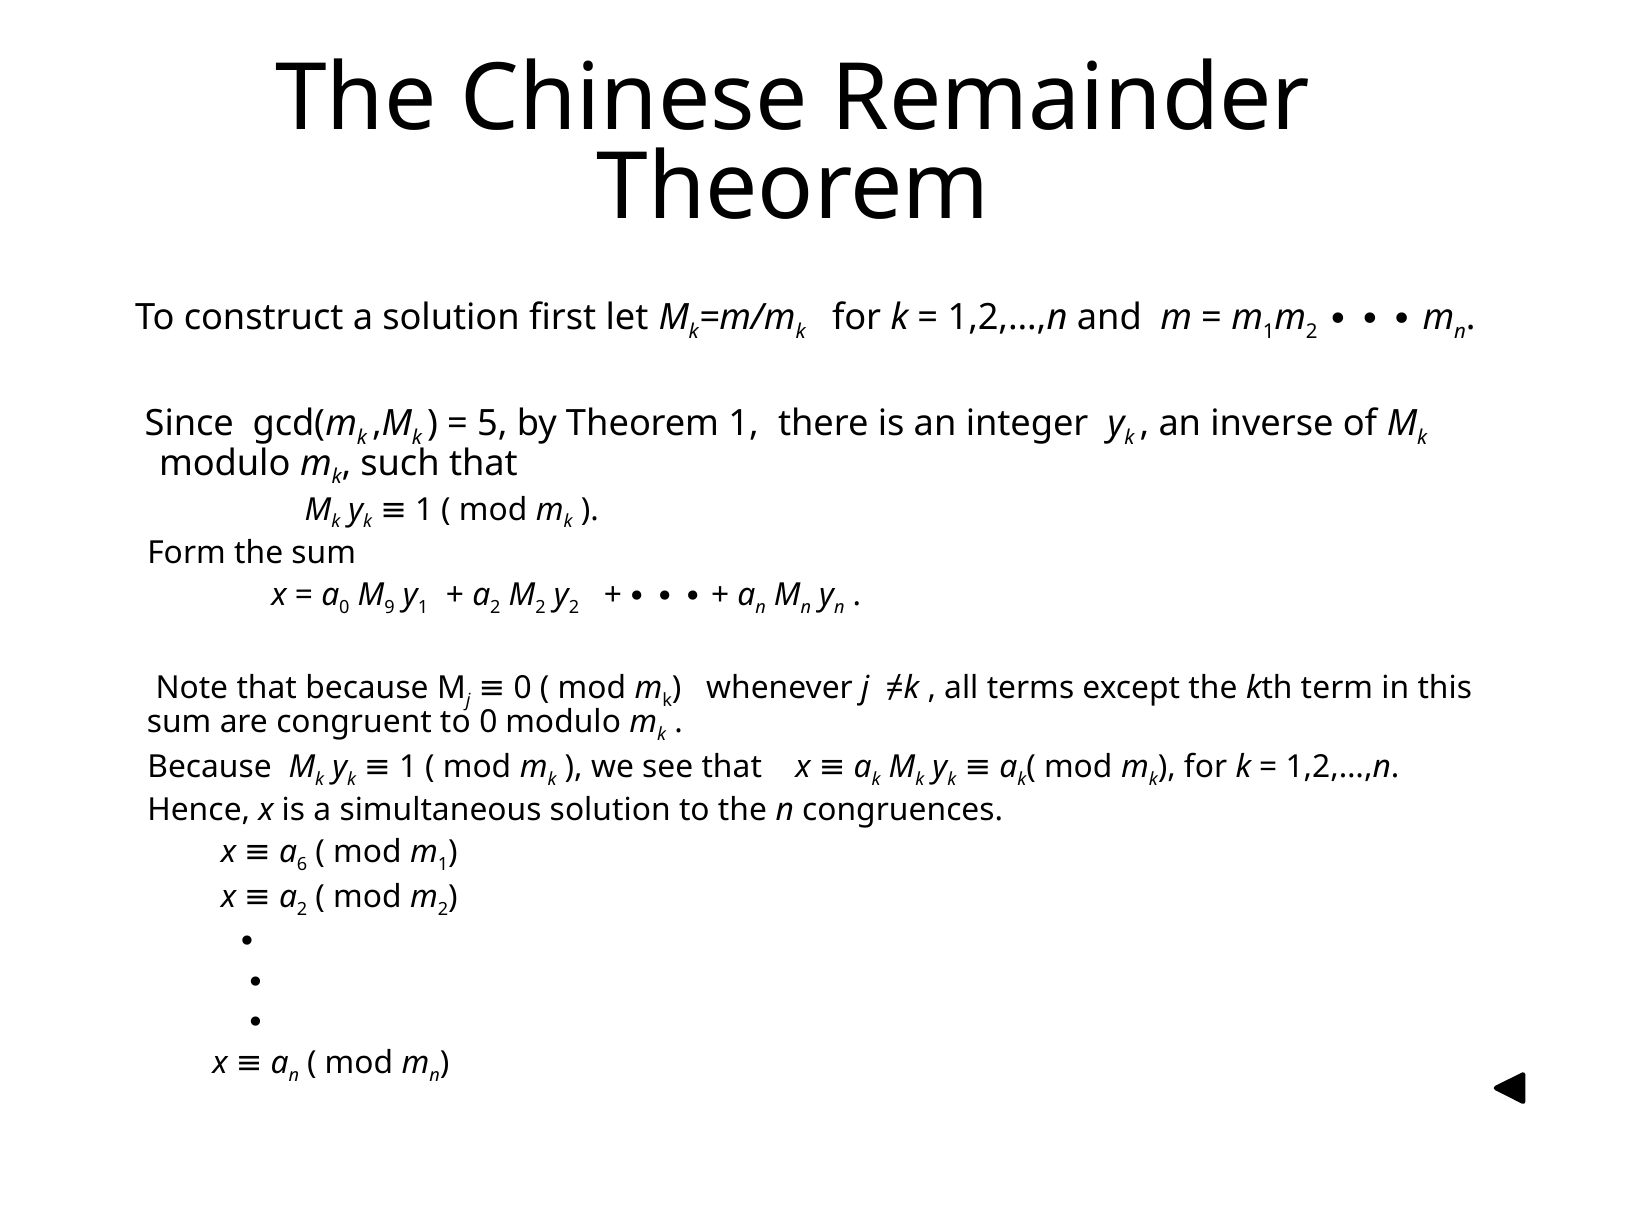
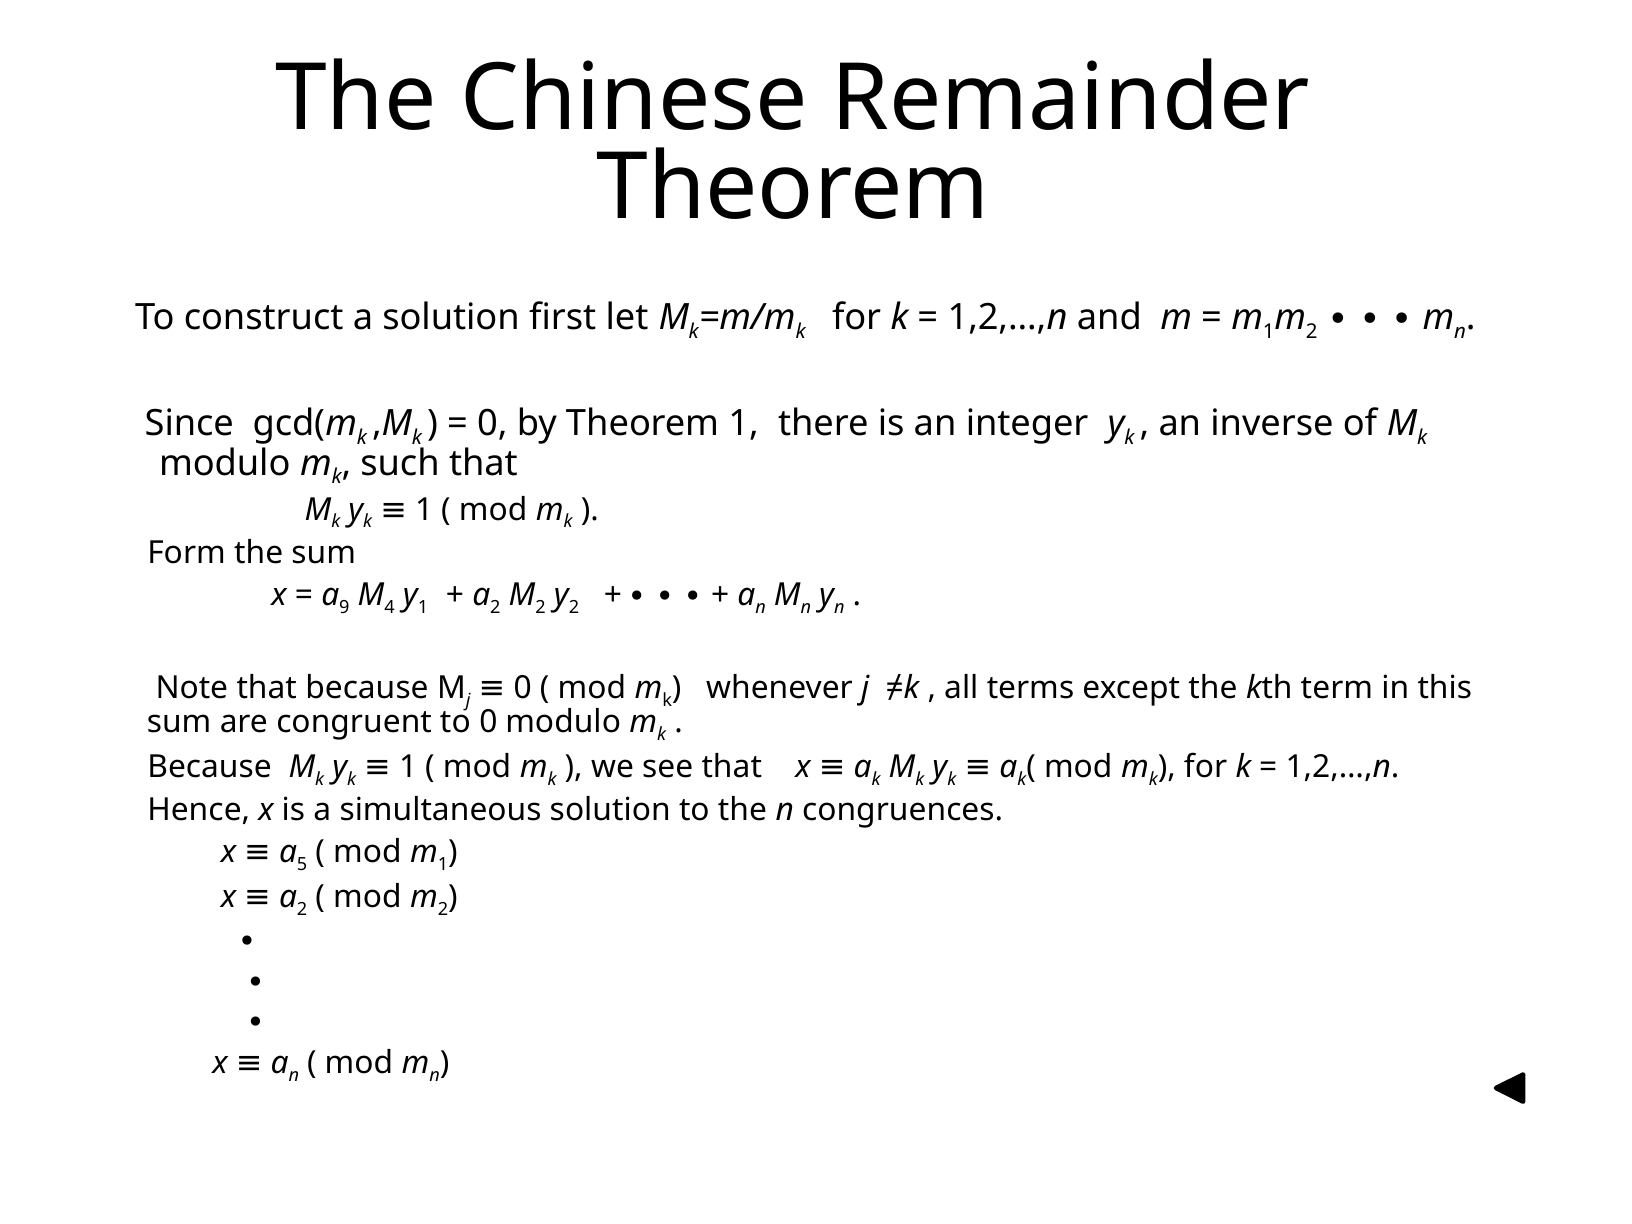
5: 5 -> 0 (492, 424)
a 0: 0 -> 9 (344, 607)
9: 9 -> 4 (390, 607)
6: 6 -> 5 (302, 864)
